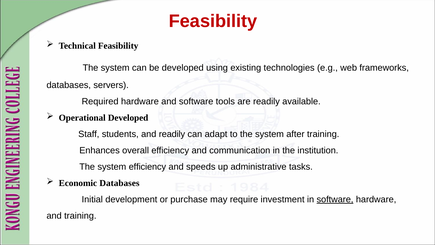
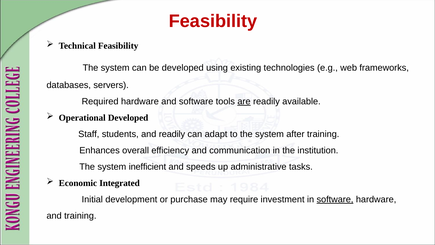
are underline: none -> present (244, 101)
system efficiency: efficiency -> inefficient (147, 166)
Economic Databases: Databases -> Integrated (120, 183)
